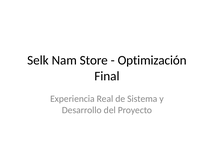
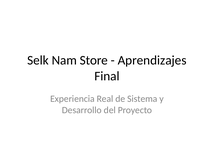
Optimización: Optimización -> Aprendizajes (152, 60)
